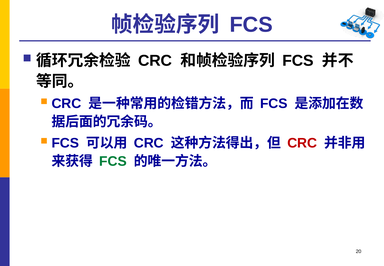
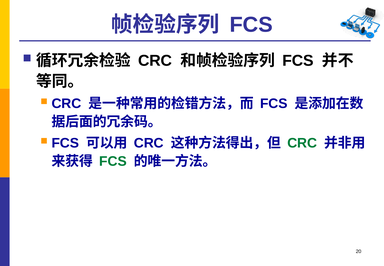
CRC colour: red -> green (302, 143)
